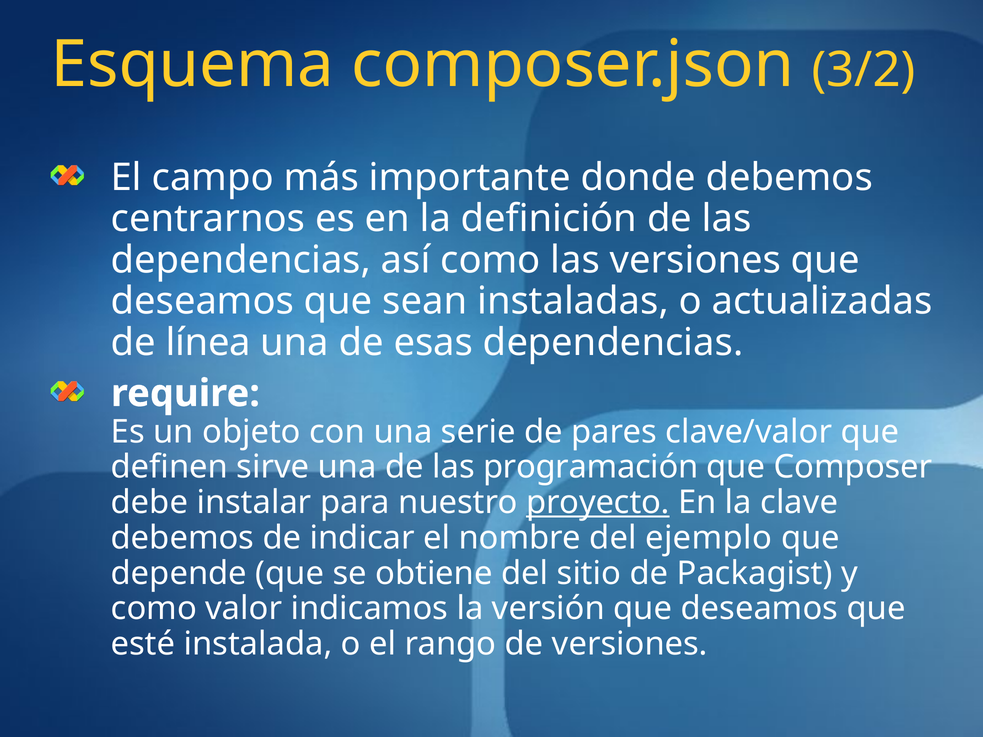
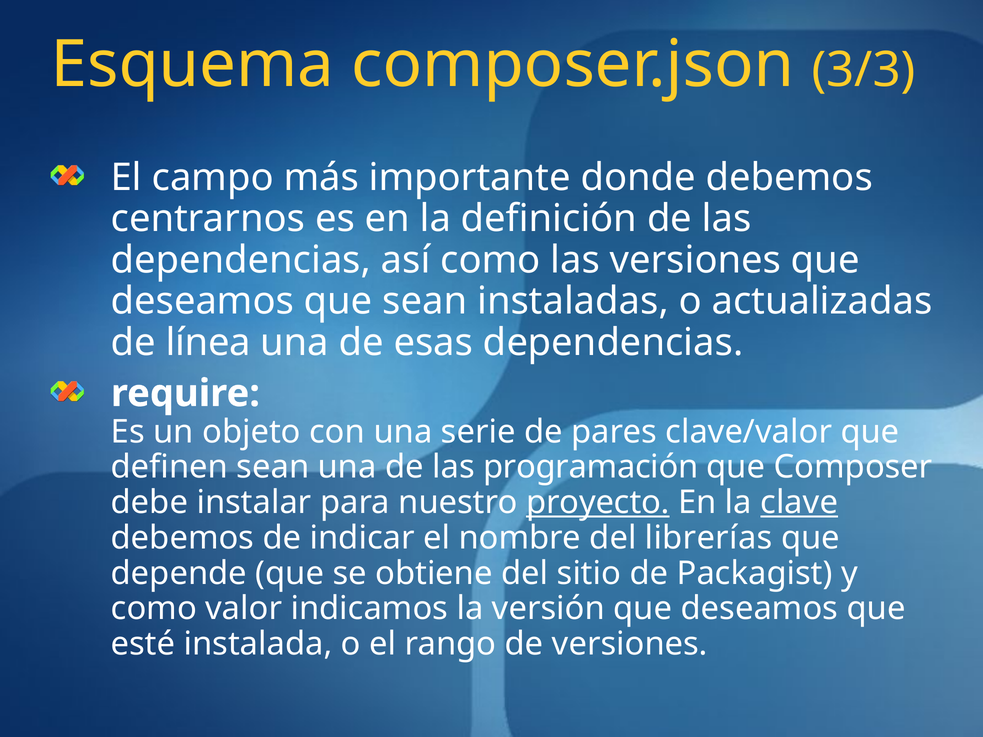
3/2: 3/2 -> 3/3 (864, 70)
definen sirve: sirve -> sean (273, 467)
clave underline: none -> present (799, 503)
ejemplo: ejemplo -> librerías (709, 538)
